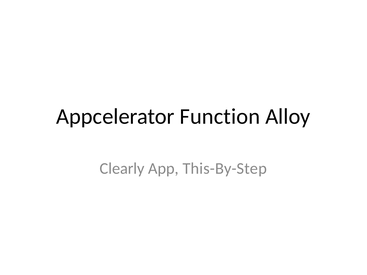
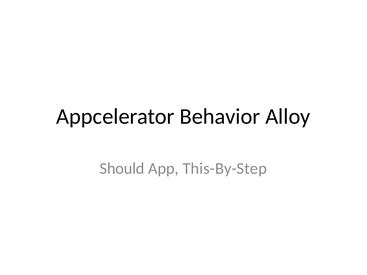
Function: Function -> Behavior (220, 117)
Clearly: Clearly -> Should (122, 169)
